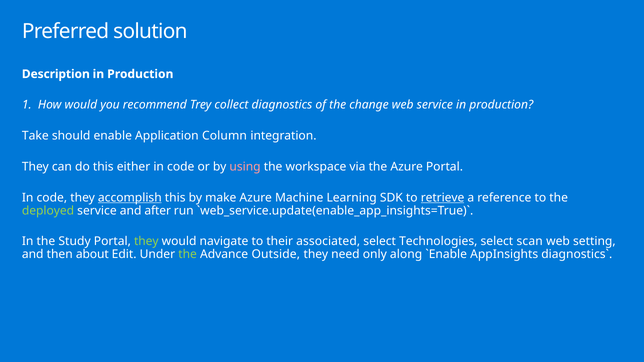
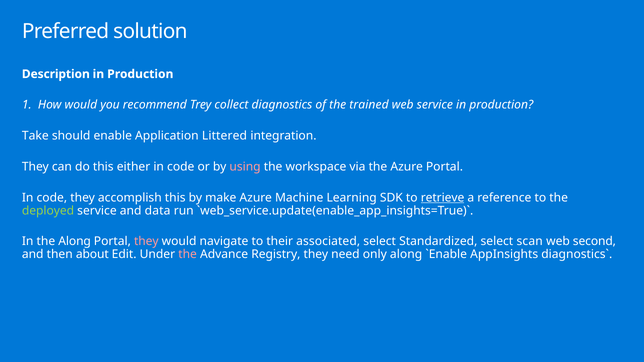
change: change -> trained (369, 105)
Column: Column -> Littered (224, 136)
accomplish underline: present -> none (130, 198)
after: after -> data (158, 211)
the Study: Study -> Along (75, 242)
they colour: light green -> pink (146, 242)
Technologies: Technologies -> Standardized (438, 242)
setting: setting -> second (594, 242)
the colour: light green -> pink (188, 255)
Outside: Outside -> Registry (276, 255)
